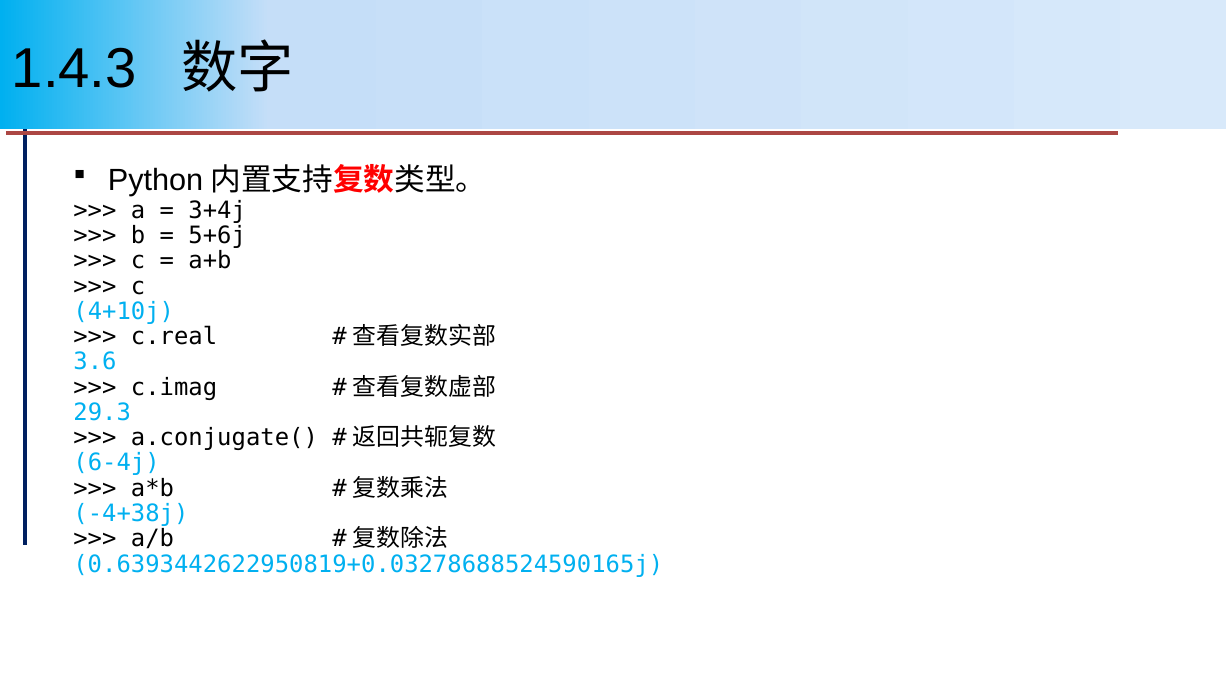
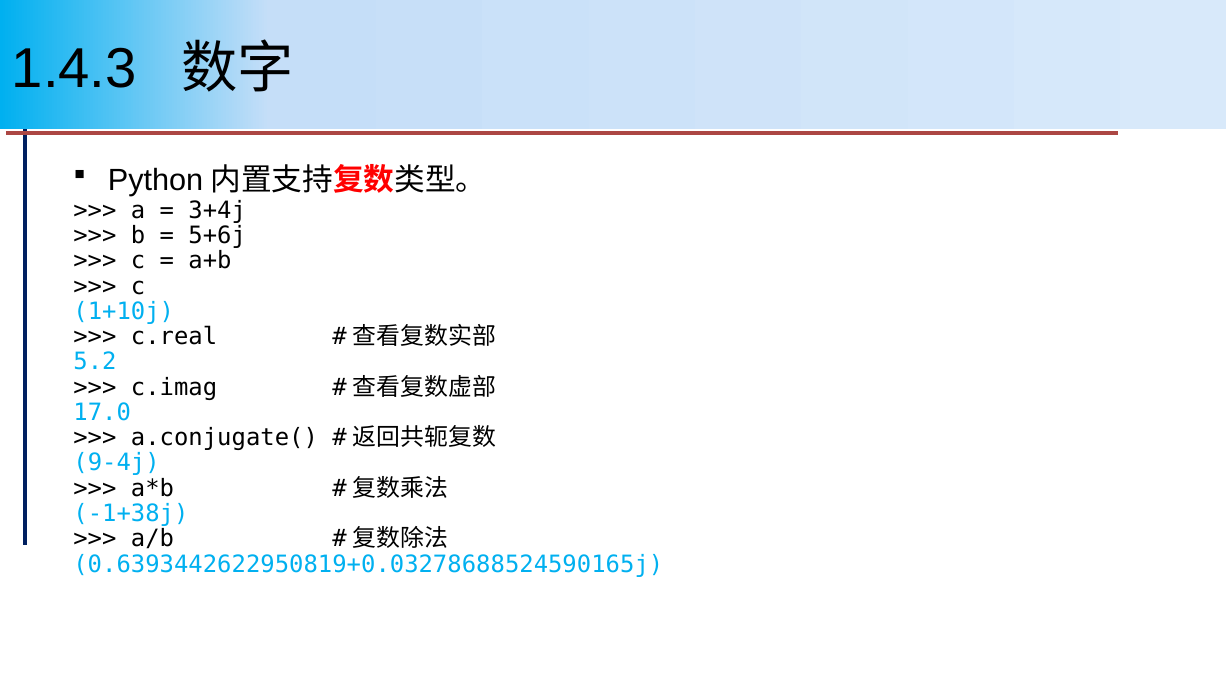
4+10j: 4+10j -> 1+10j (124, 312)
3.6: 3.6 -> 5.2 (95, 362)
29.3: 29.3 -> 17.0 (102, 413)
6-4j: 6-4j -> 9-4j (117, 463)
-4+38j: -4+38j -> -1+38j (131, 514)
